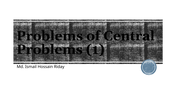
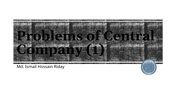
Problems: Problems -> Company (50, 50)
